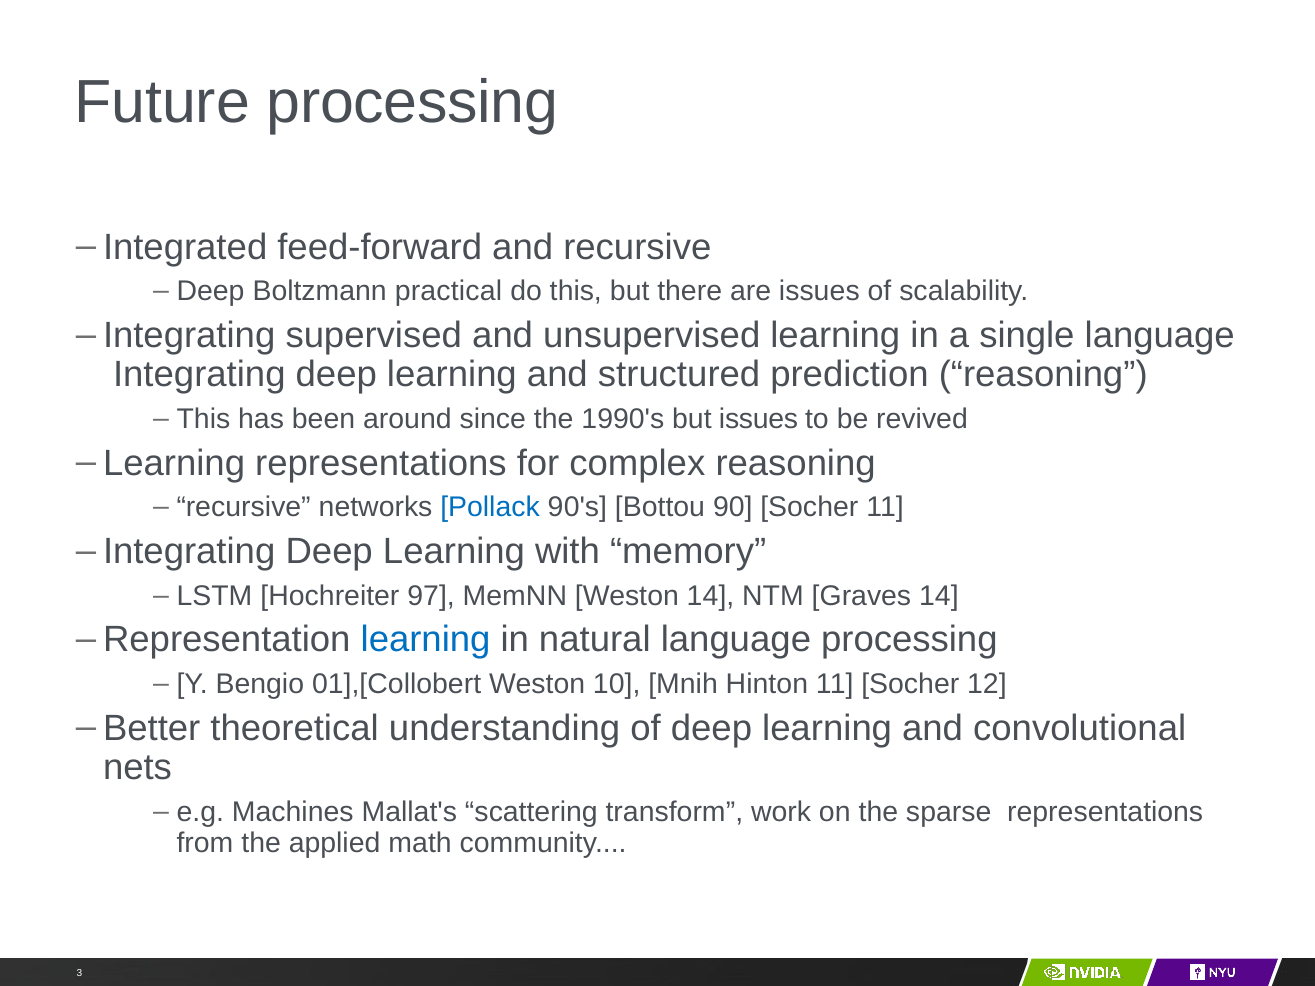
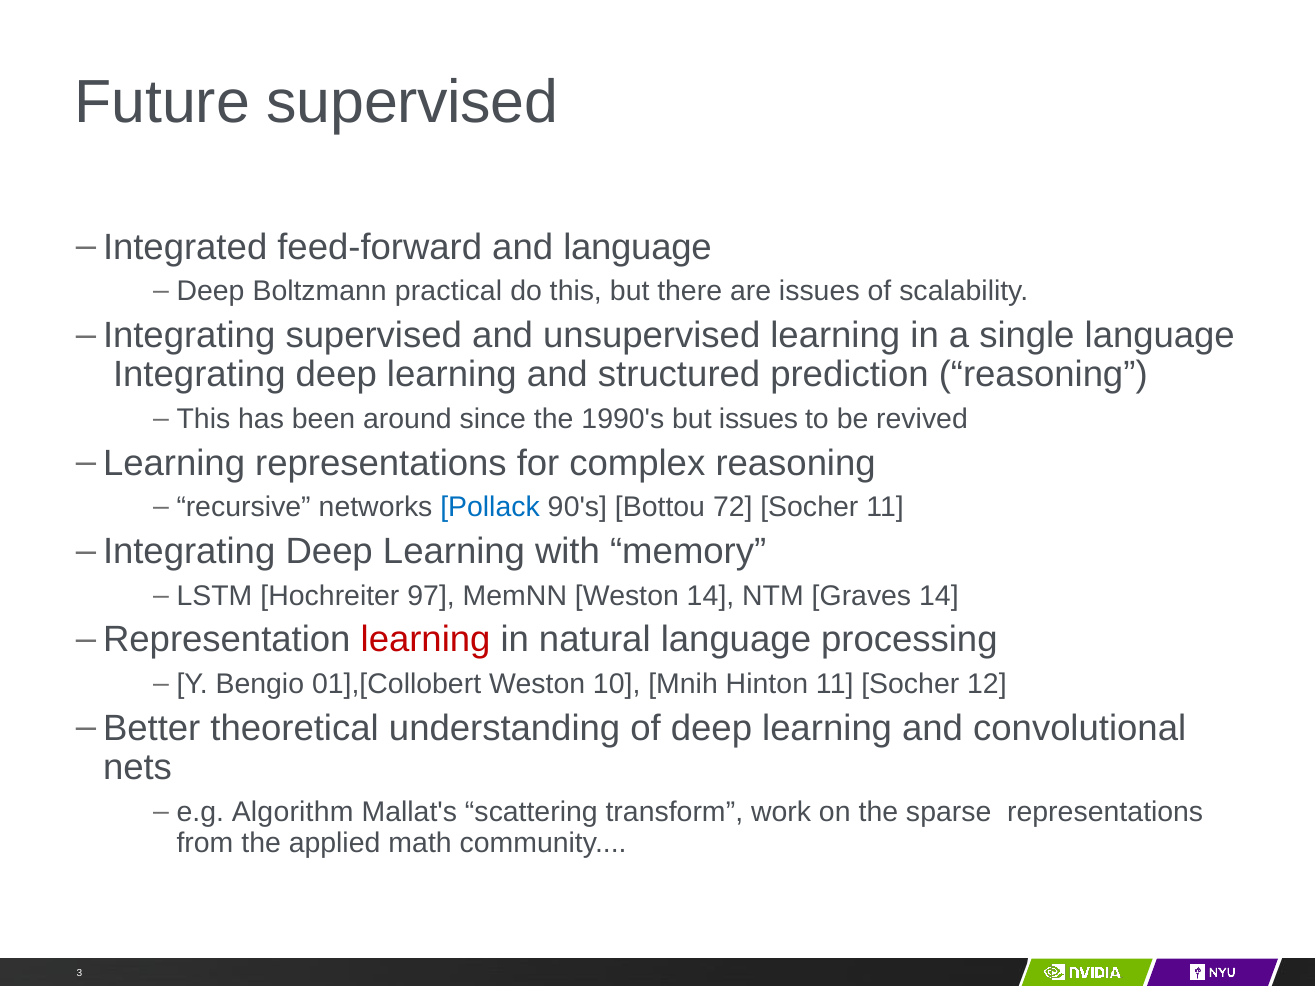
Future processing: processing -> supervised (413, 103)
and recursive: recursive -> language (637, 247)
90: 90 -> 72 (733, 508)
learning colour: blue -> red (426, 640)
Machines: Machines -> Algorithm (293, 812)
